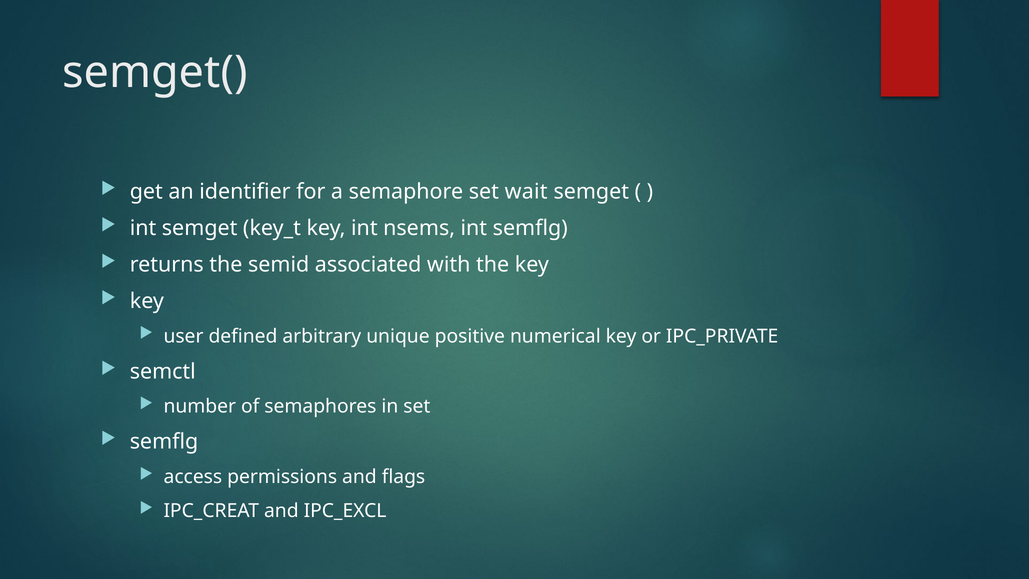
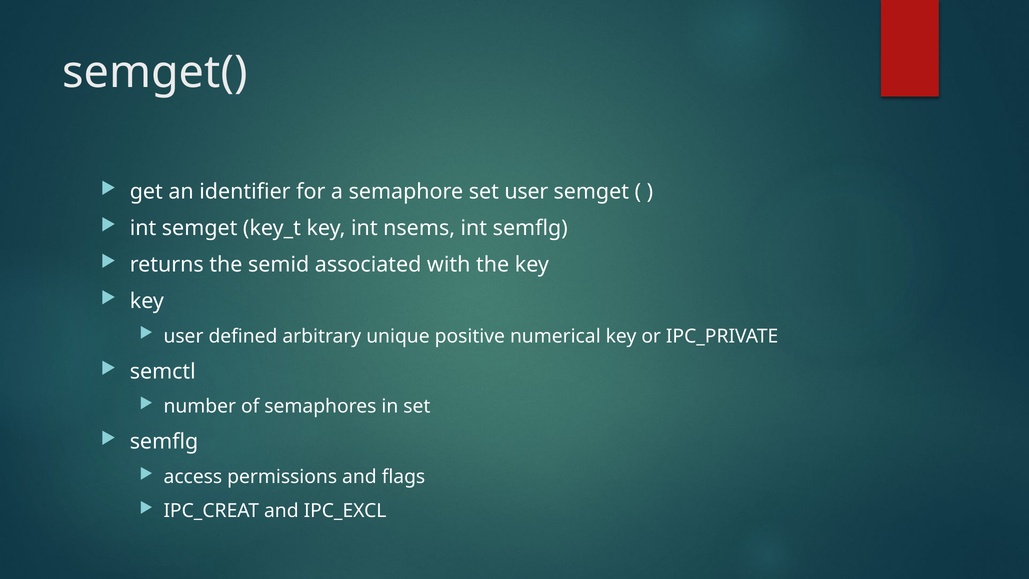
set wait: wait -> user (526, 192)
